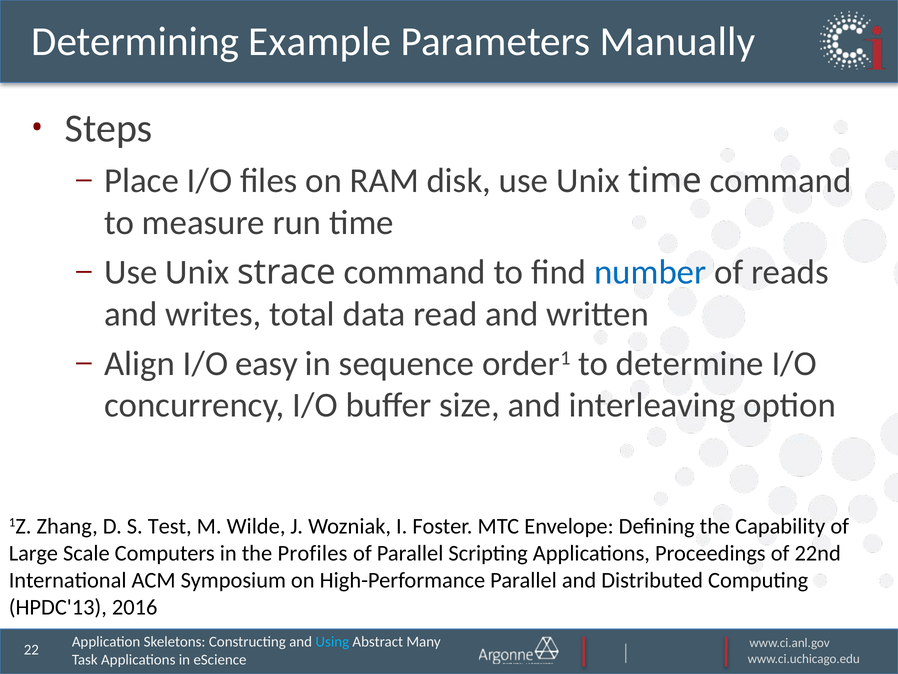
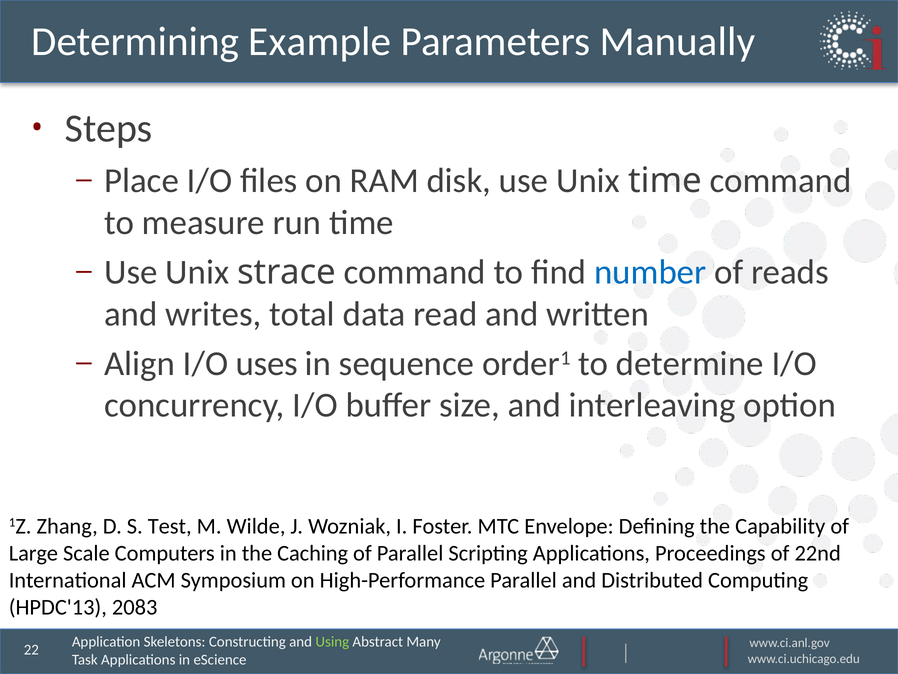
easy: easy -> uses (267, 363)
Profiles: Profiles -> Caching (313, 553)
2016: 2016 -> 2083 (135, 607)
Using colour: light blue -> light green (332, 641)
